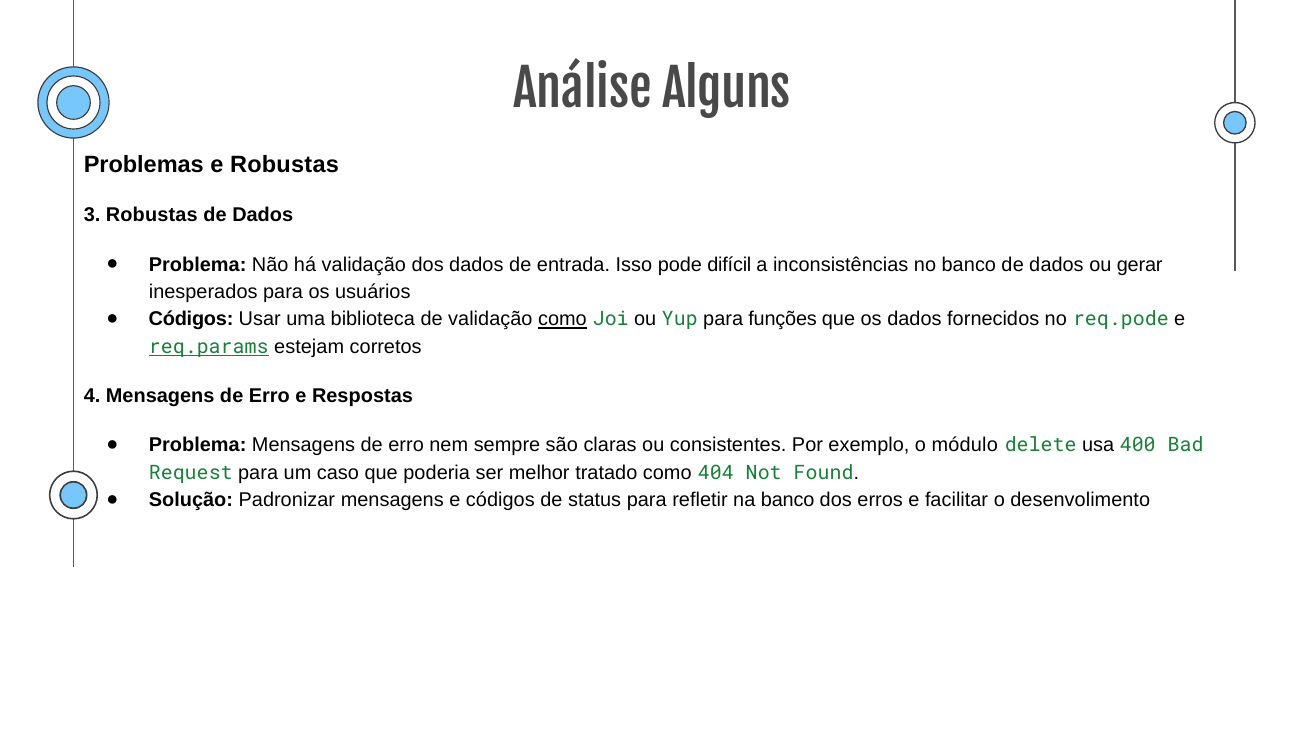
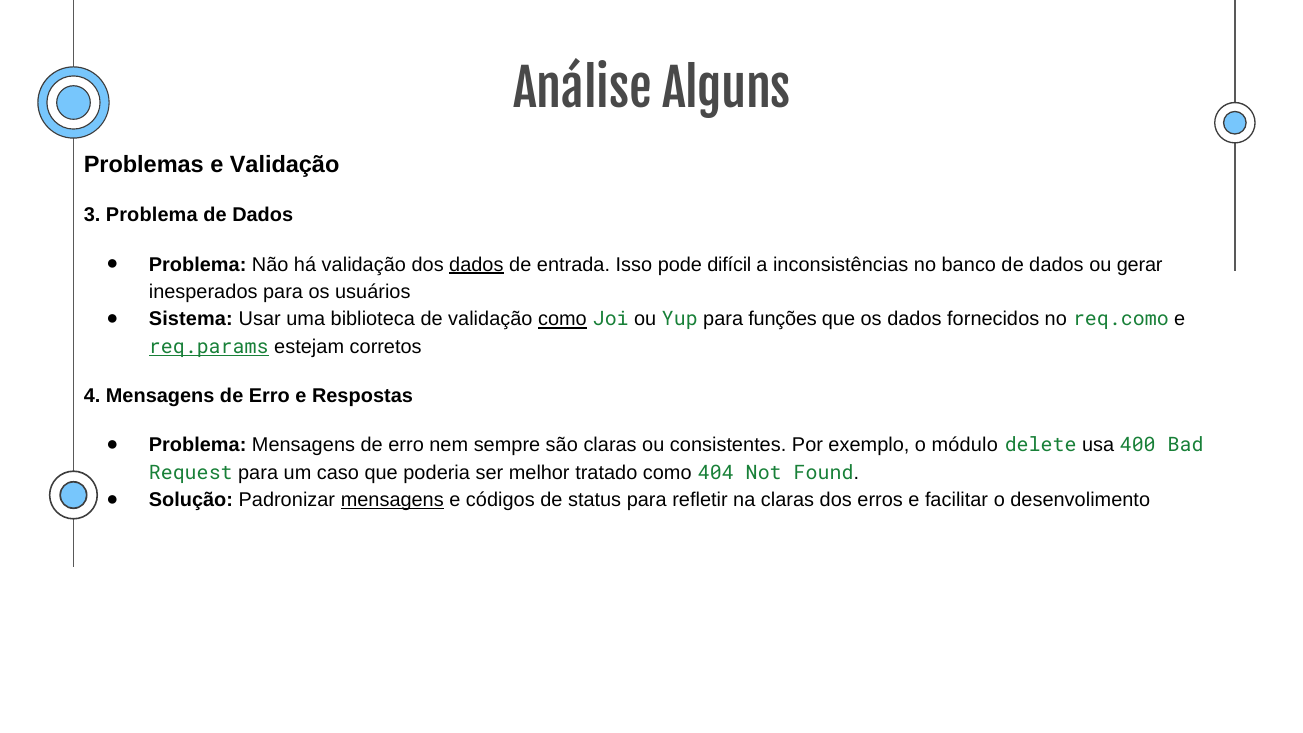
e Robustas: Robustas -> Validação (285, 164)
3 Robustas: Robustas -> Problema (152, 215)
dados underline: none -> present (476, 264)
Códigos: Códigos -> Sistema (191, 319)
req.pode: req.pode -> req.como (1121, 319)
mensagens underline: none -> present (392, 500)
na banco: banco -> claras (788, 500)
